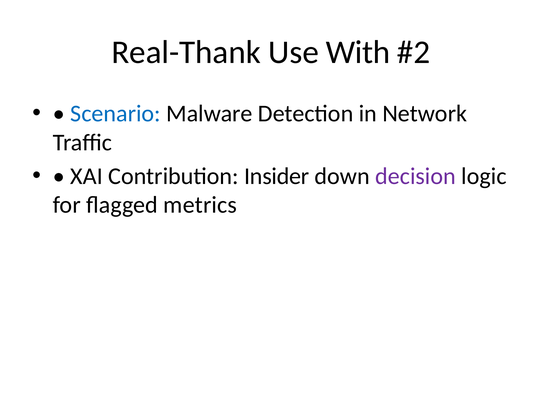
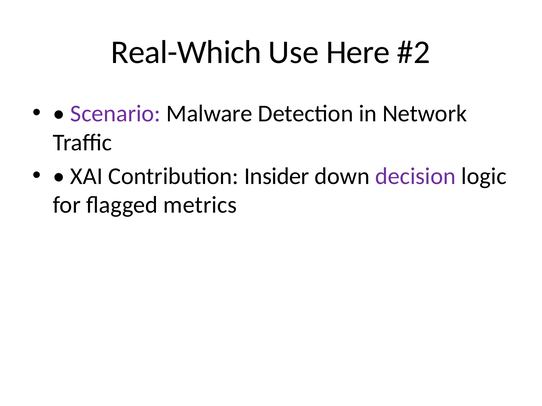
Real-Thank: Real-Thank -> Real-Which (186, 52)
With: With -> Here (358, 52)
Scenario colour: blue -> purple (116, 114)
